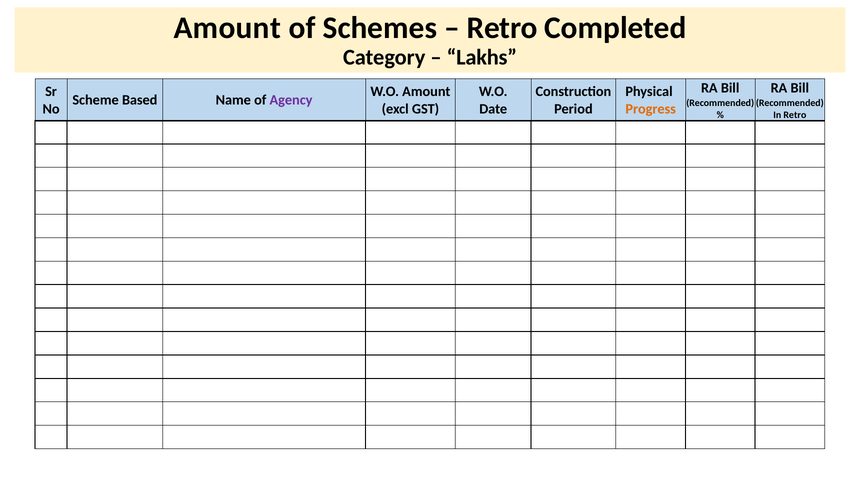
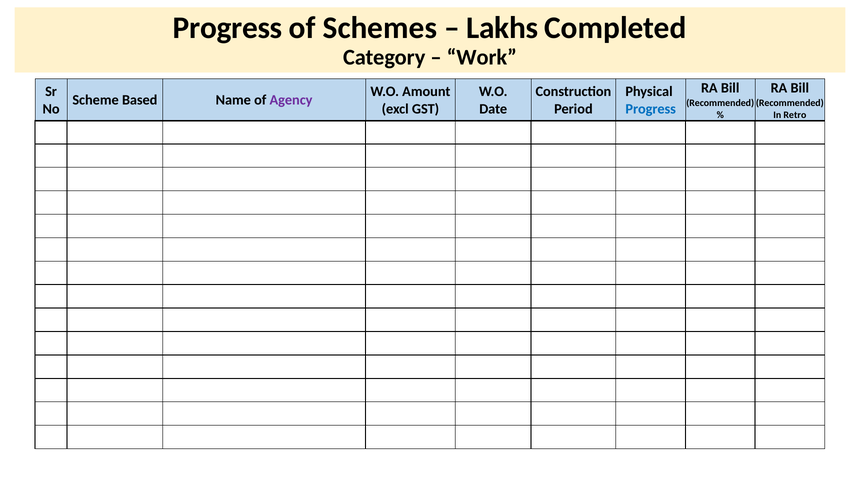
Amount: Amount -> Progress (228, 28)
Retro: Retro -> Lakhs (502, 28)
Lakhs: Lakhs -> Work (482, 57)
Progress colour: orange -> blue (651, 109)
